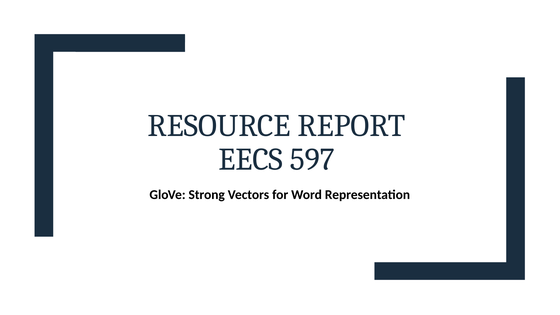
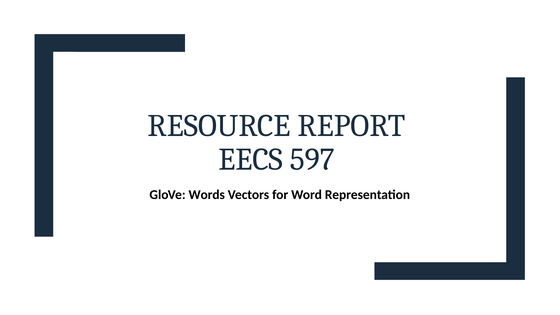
Strong: Strong -> Words (207, 195)
